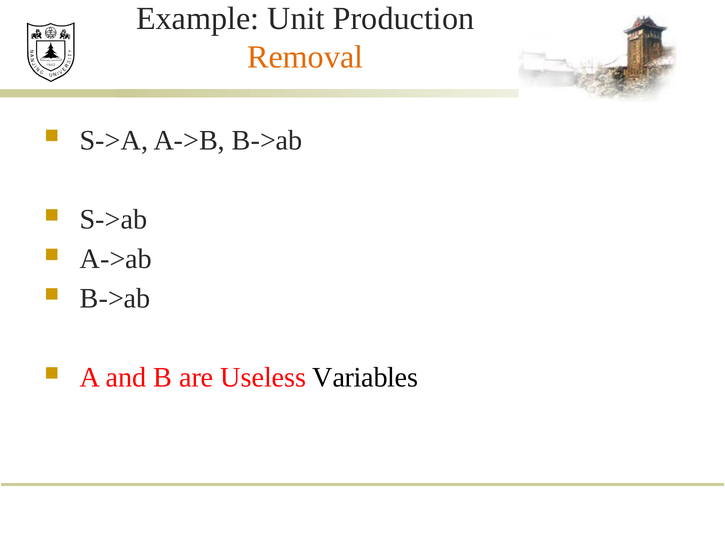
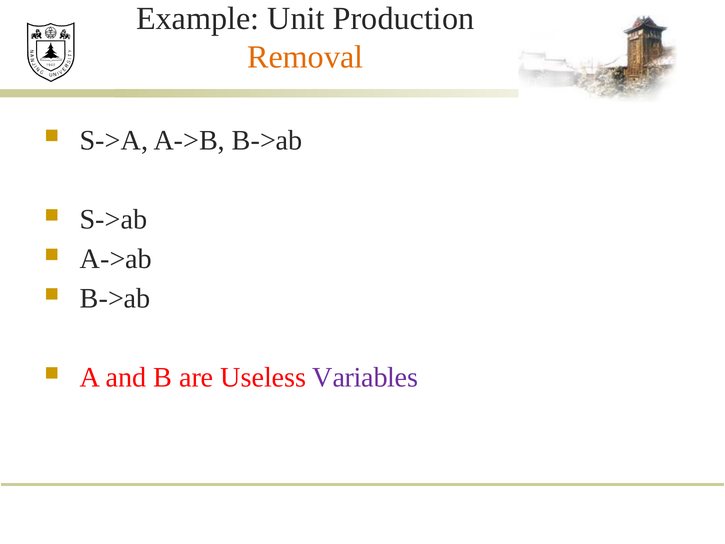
Variables colour: black -> purple (365, 377)
